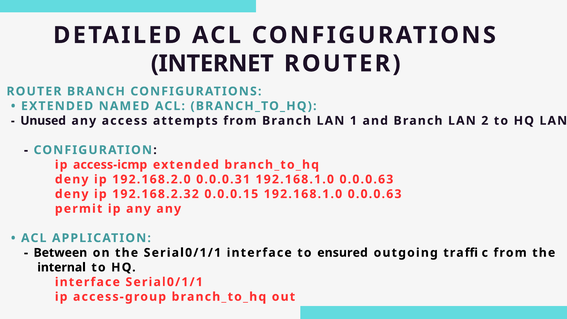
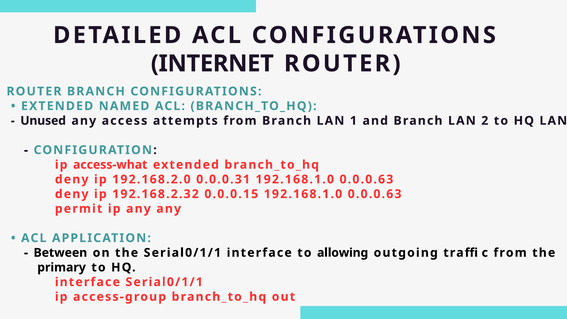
access-icmp: access-icmp -> access-what (110, 165)
ensured: ensured -> allowing (343, 253)
internal: internal -> primary (62, 267)
